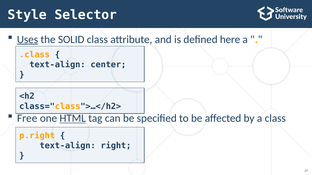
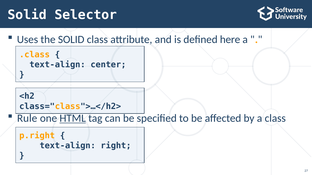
Style: Style -> Solid (27, 15)
Uses underline: present -> none (27, 40)
Free: Free -> Rule (27, 119)
